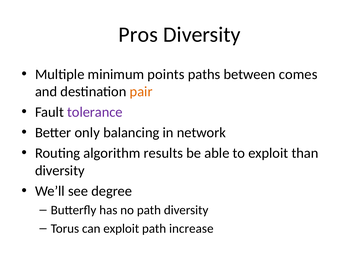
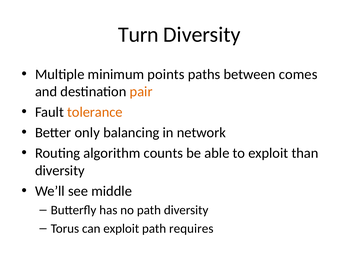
Pros: Pros -> Turn (138, 35)
tolerance colour: purple -> orange (95, 112)
results: results -> counts (163, 153)
degree: degree -> middle (112, 191)
increase: increase -> requires (191, 229)
